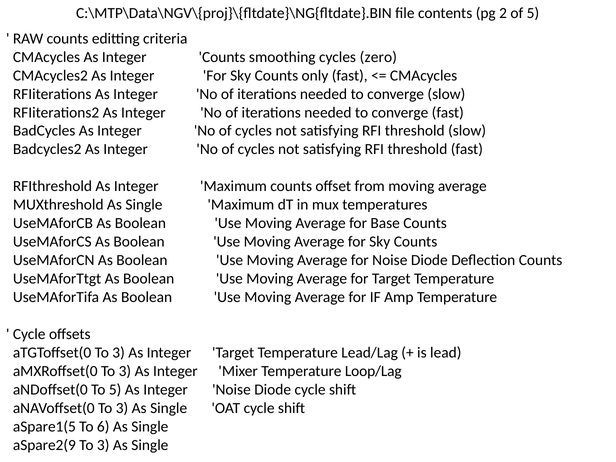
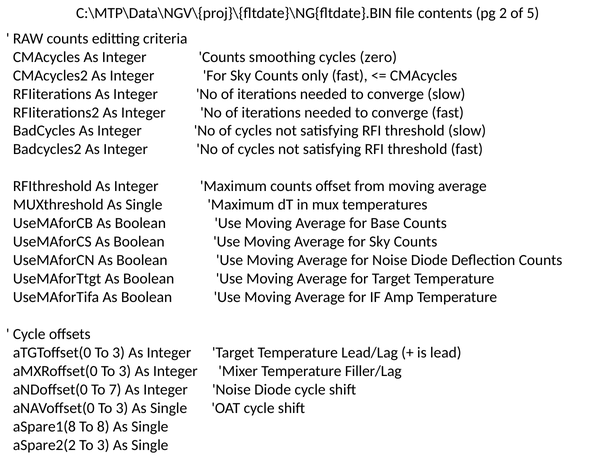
Loop/Lag: Loop/Lag -> Filler/Lag (373, 371)
To 5: 5 -> 7 (115, 390)
aSpare1(5: aSpare1(5 -> aSpare1(8 (44, 427)
6: 6 -> 8 (103, 427)
aSpare2(9: aSpare2(9 -> aSpare2(2 (44, 445)
